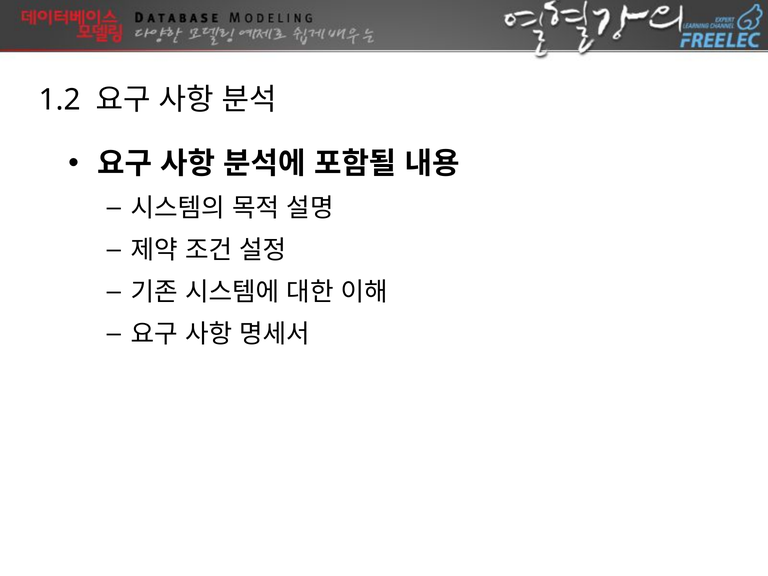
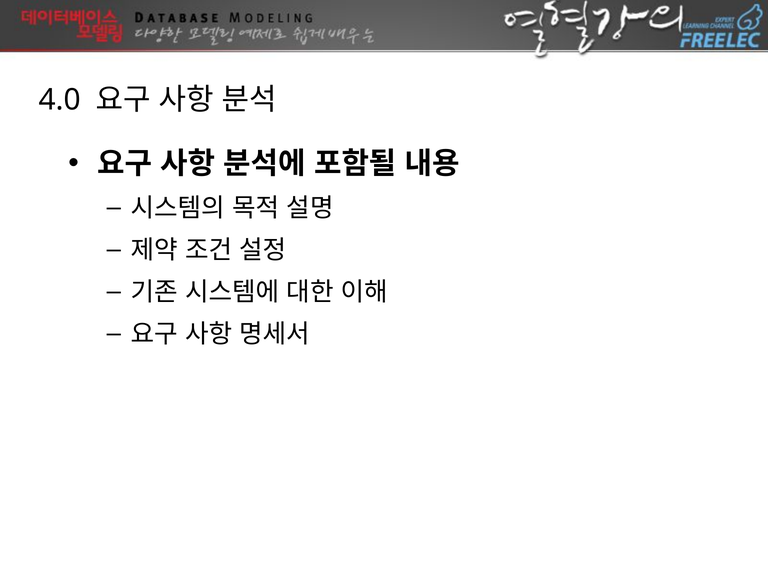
1.2: 1.2 -> 4.0 (60, 100)
